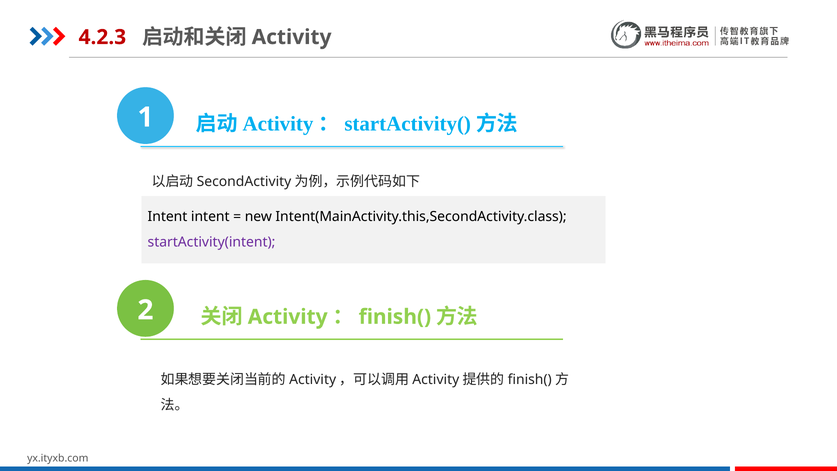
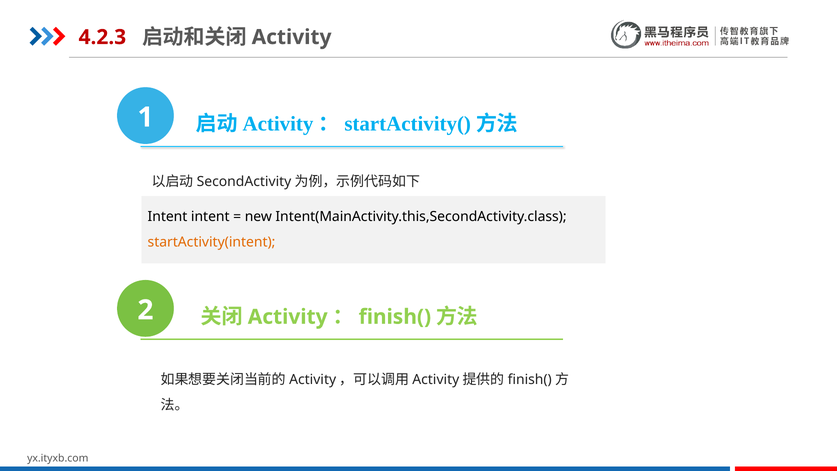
startActivity(intent colour: purple -> orange (212, 242)
